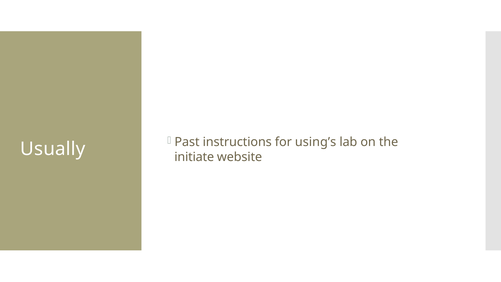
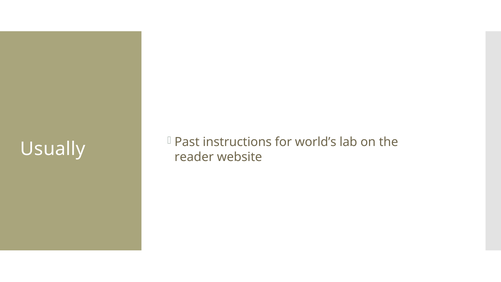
using’s: using’s -> world’s (316, 142)
initiate: initiate -> reader (194, 157)
